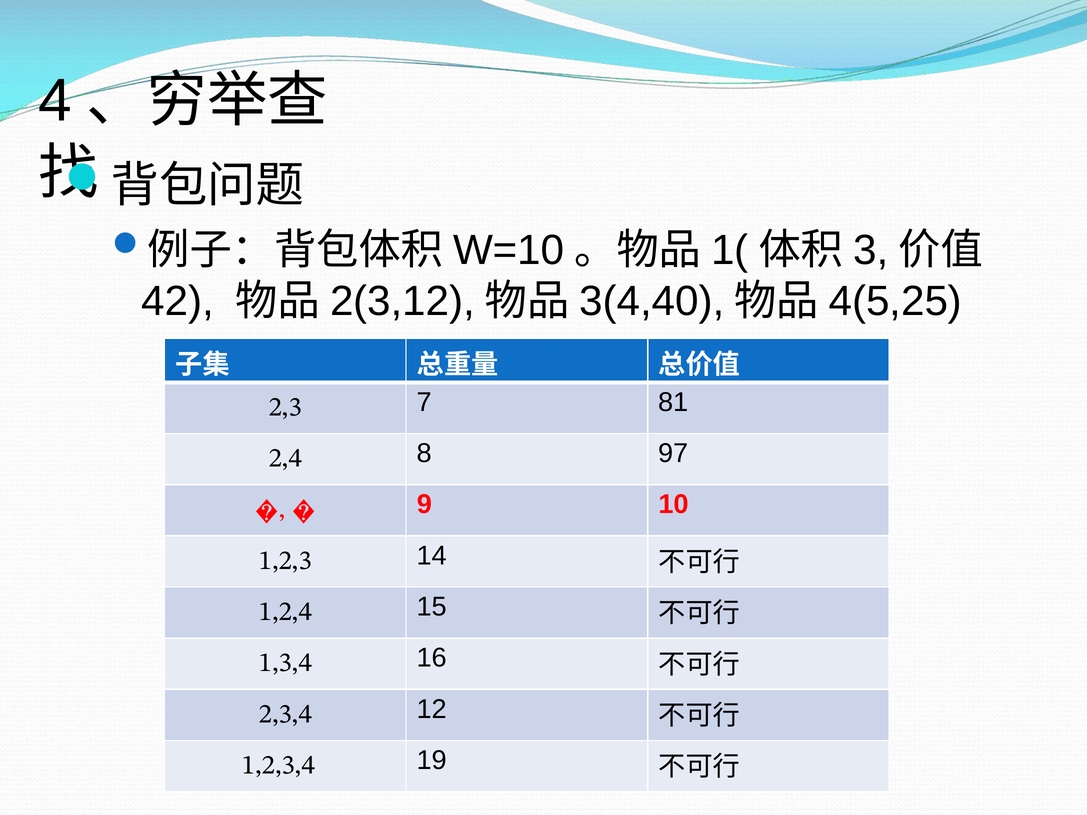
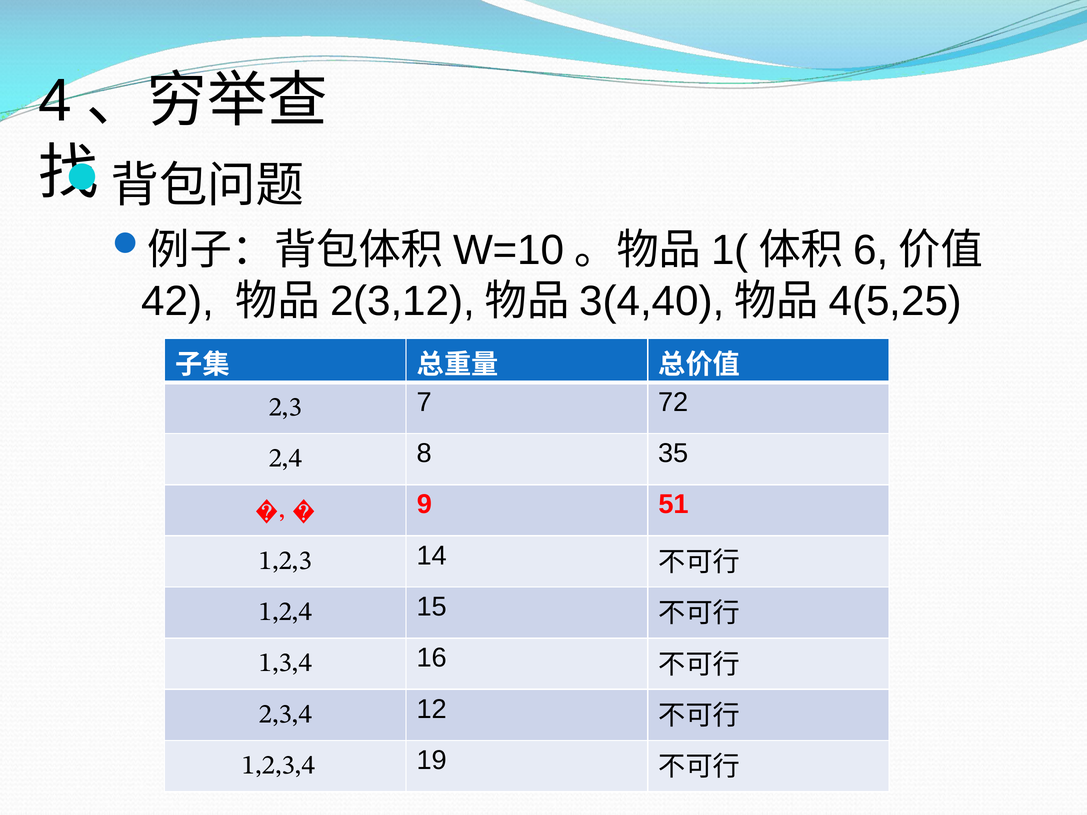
3: 3 -> 6 (871, 250)
81: 81 -> 72 (673, 402)
97: 97 -> 35 (673, 453)
10: 10 -> 51 (673, 505)
